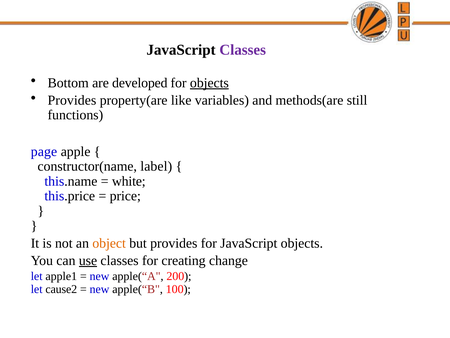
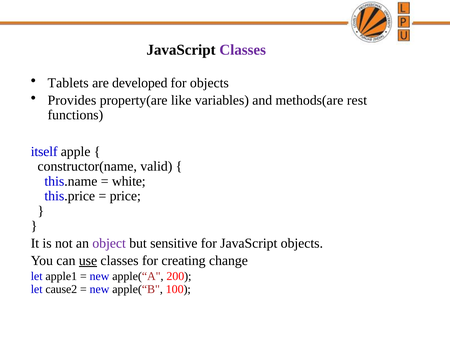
Bottom: Bottom -> Tablets (68, 83)
objects underline: present -> none (209, 83)
still: still -> rest (357, 100)
page: page -> itself (44, 151)
label: label -> valid (156, 166)
object colour: orange -> purple (109, 243)
but provides: provides -> sensitive (174, 243)
